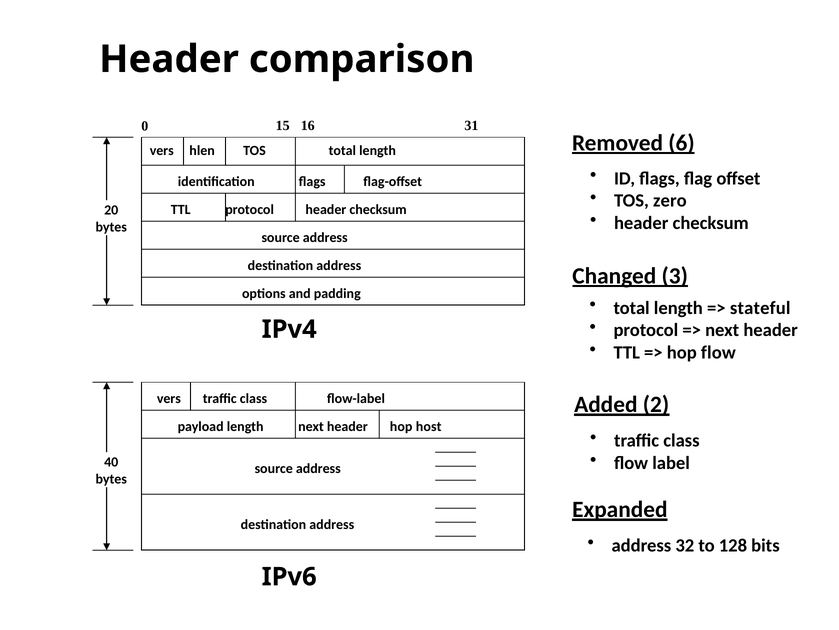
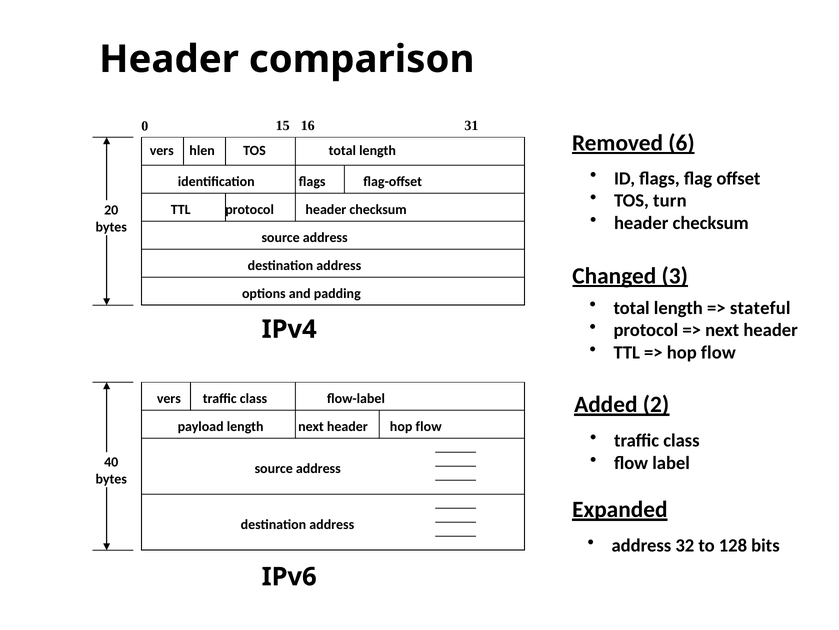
zero: zero -> turn (670, 200)
header hop host: host -> flow (429, 426)
